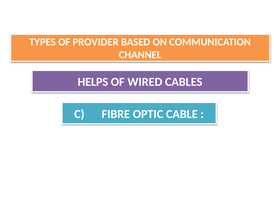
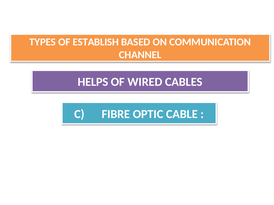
PROVIDER: PROVIDER -> ESTABLISH (96, 42)
